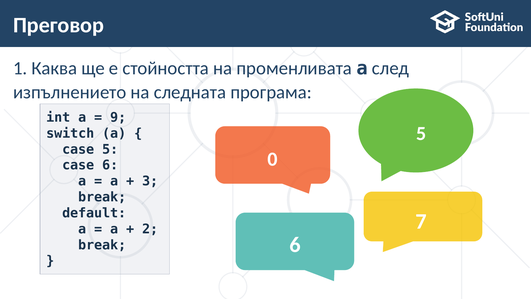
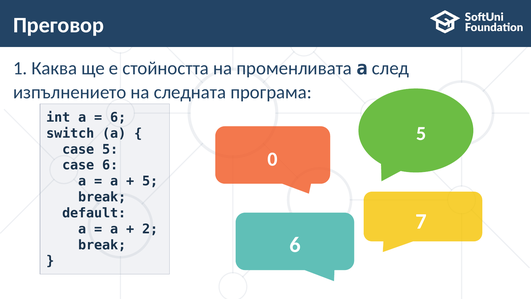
9: 9 -> 6 (118, 117)
3: 3 -> 5 (150, 181)
